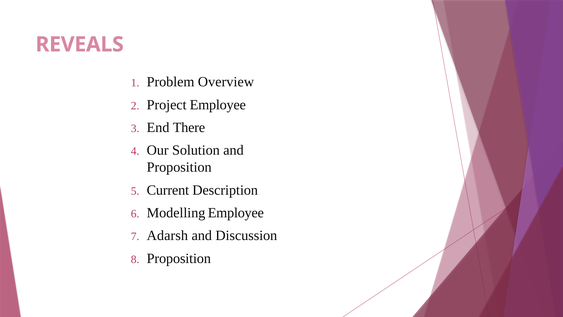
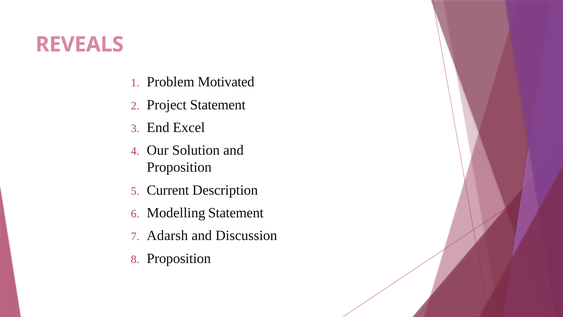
Overview: Overview -> Motivated (226, 82)
Project Employee: Employee -> Statement (218, 105)
There: There -> Excel (189, 127)
Modelling Employee: Employee -> Statement (236, 213)
